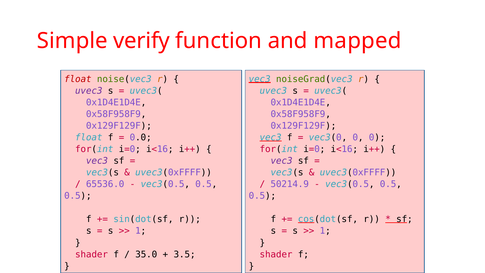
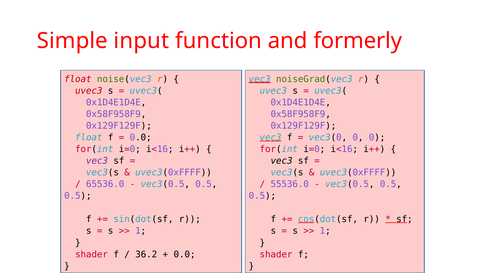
verify: verify -> input (141, 41)
mapped: mapped -> formerly (358, 41)
uvec3 colour: purple -> red (89, 91)
vec3 colour: purple -> black (282, 161)
50214.9: 50214.9 -> 55536.0 (290, 184)
35.0: 35.0 -> 36.2 (146, 254)
3.5: 3.5 -> 0.0 (185, 254)
